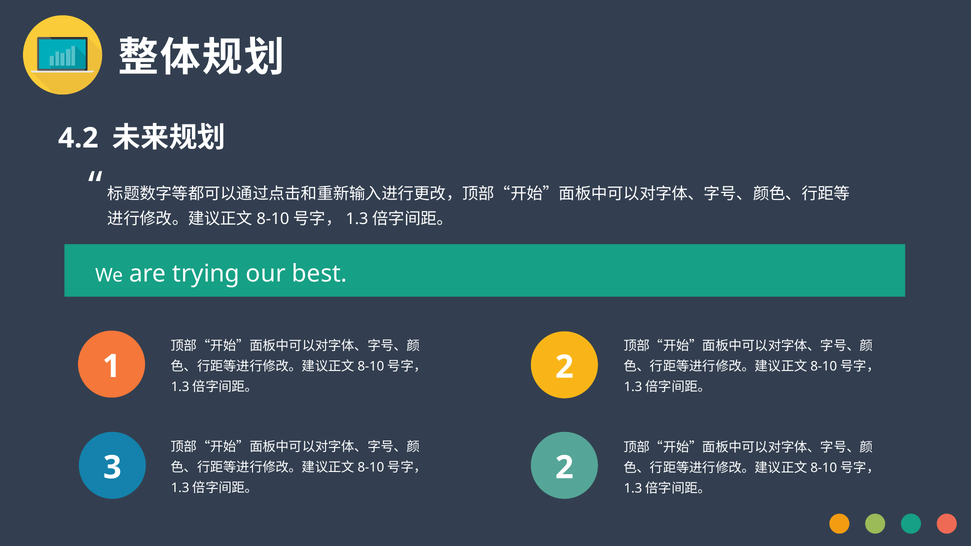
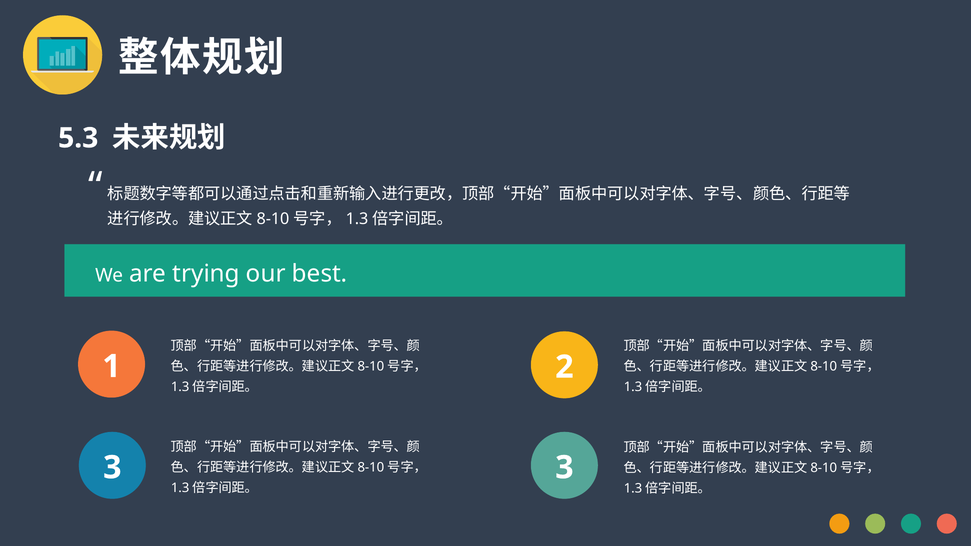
4.2: 4.2 -> 5.3 (78, 138)
3 2: 2 -> 3 (564, 468)
